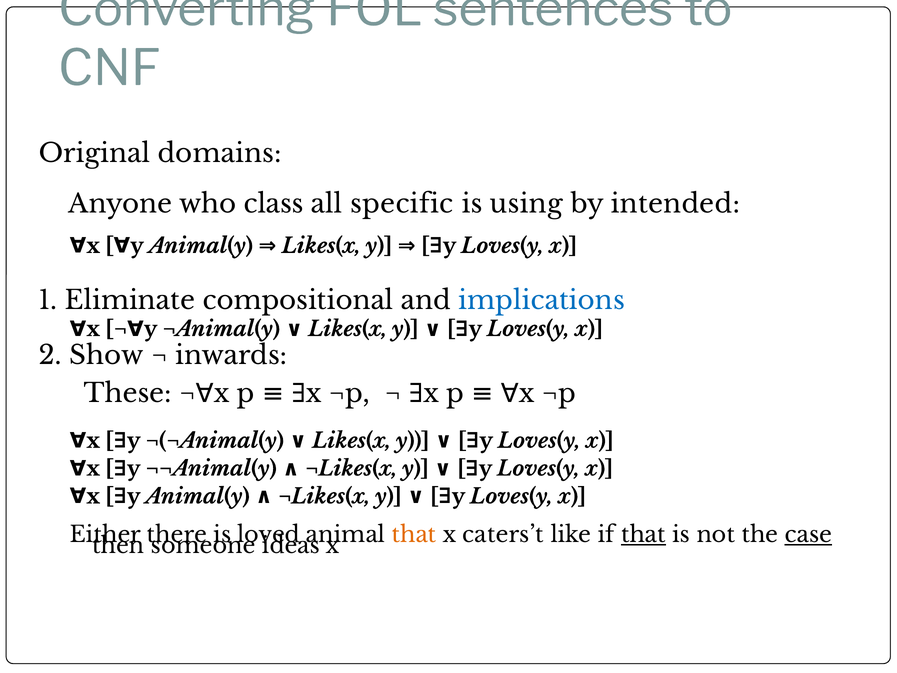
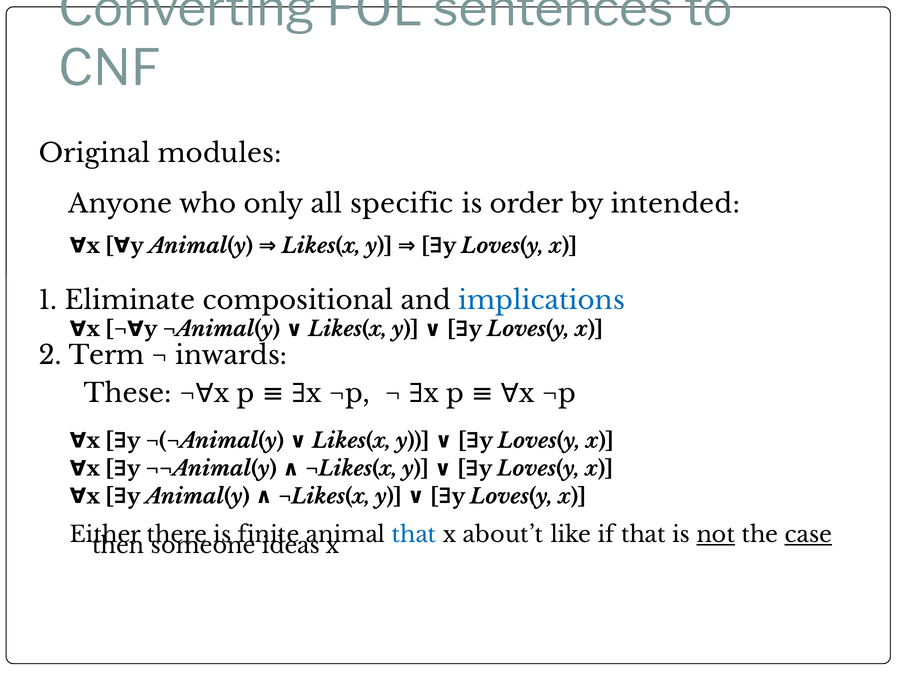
domains: domains -> modules (220, 154)
class: class -> only (274, 204)
using: using -> order (527, 204)
Show: Show -> Term (107, 356)
loved: loved -> finite (269, 535)
that colour: orange -> blue (414, 535)
caters’t: caters’t -> about’t (503, 535)
that underline: present -> none (643, 535)
not underline: none -> present (716, 535)
